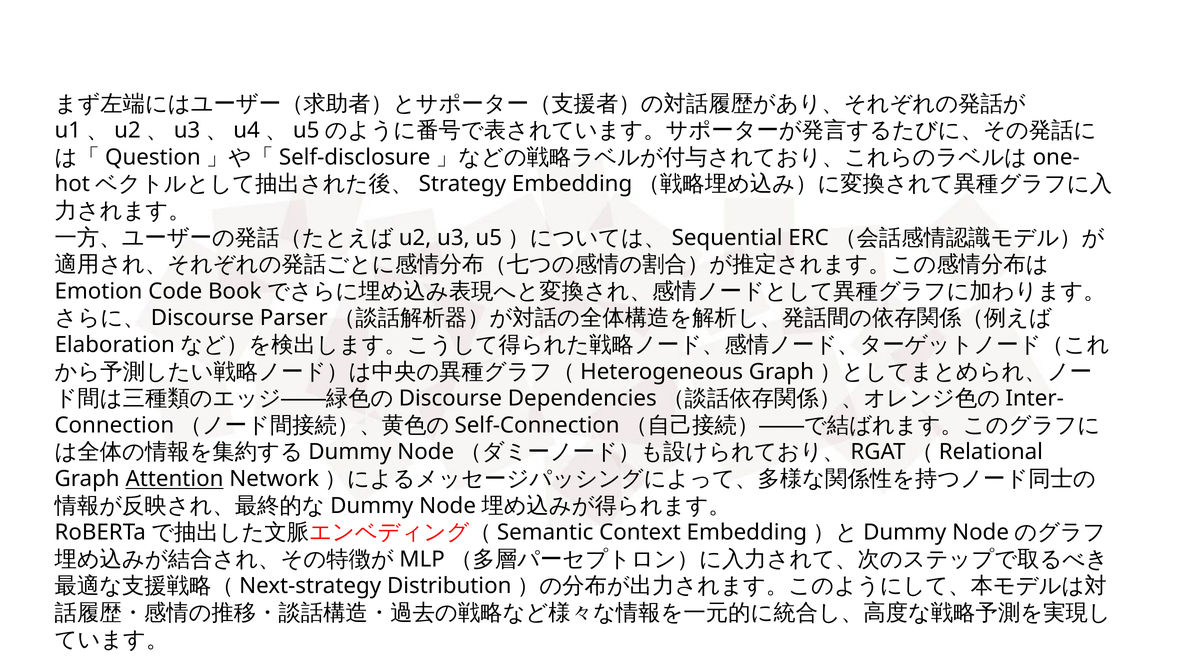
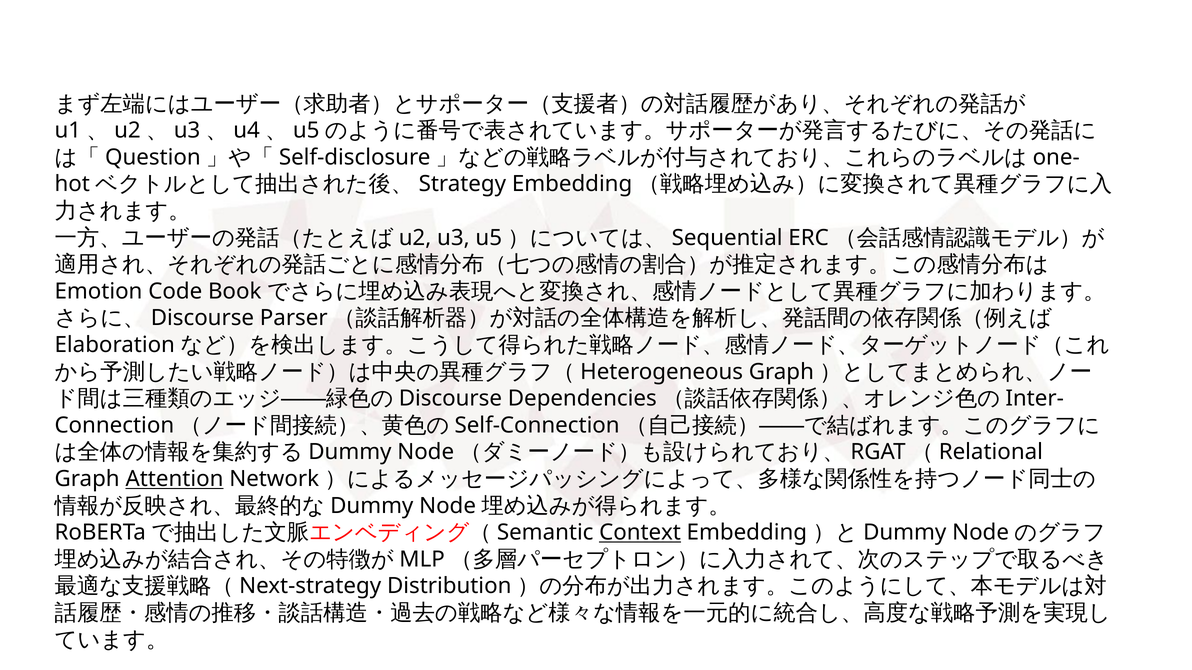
Context underline: none -> present (640, 533)
